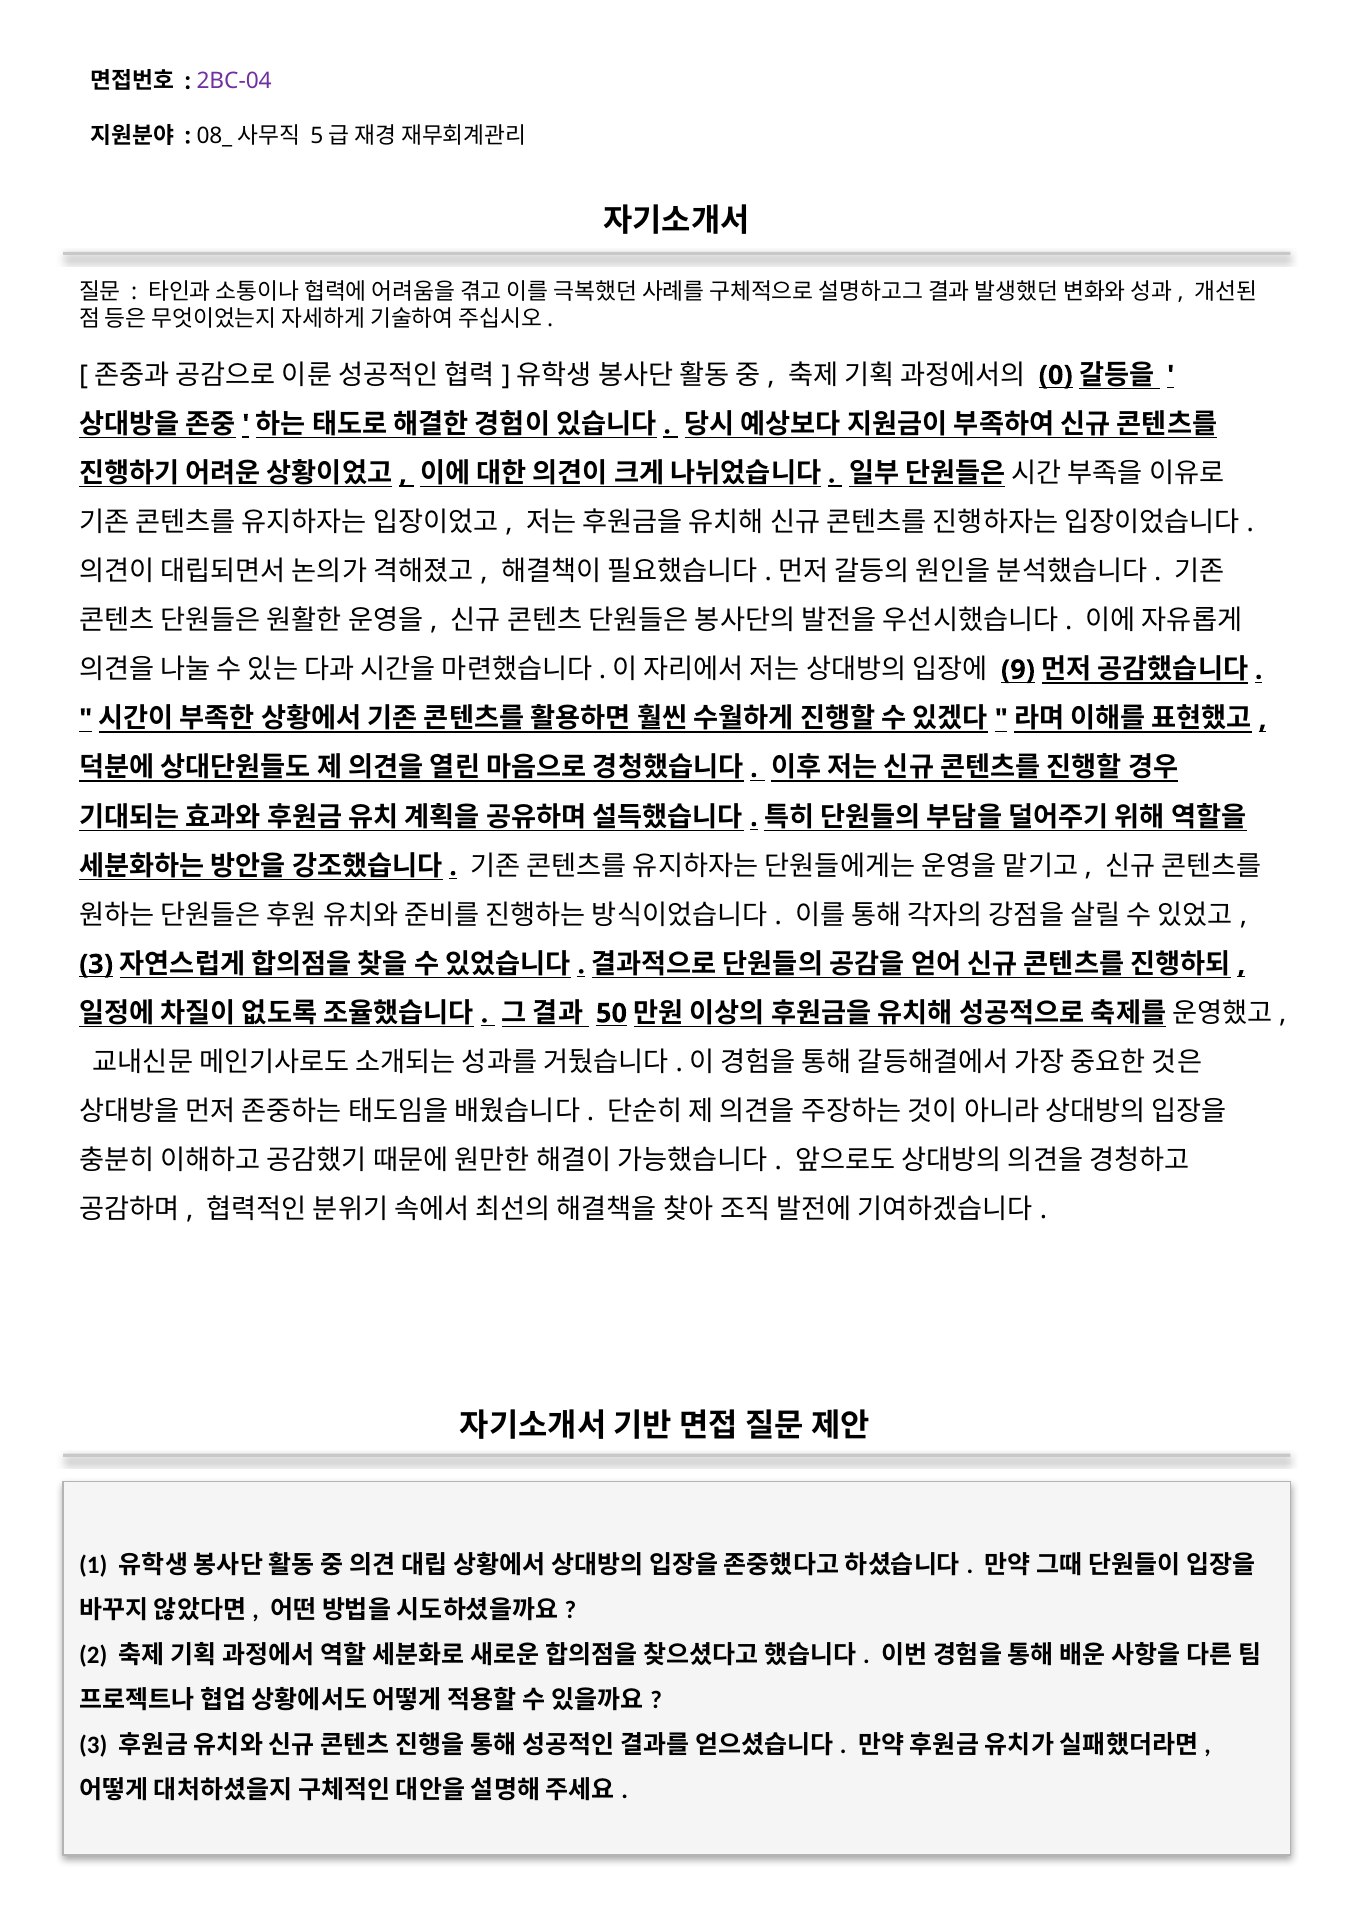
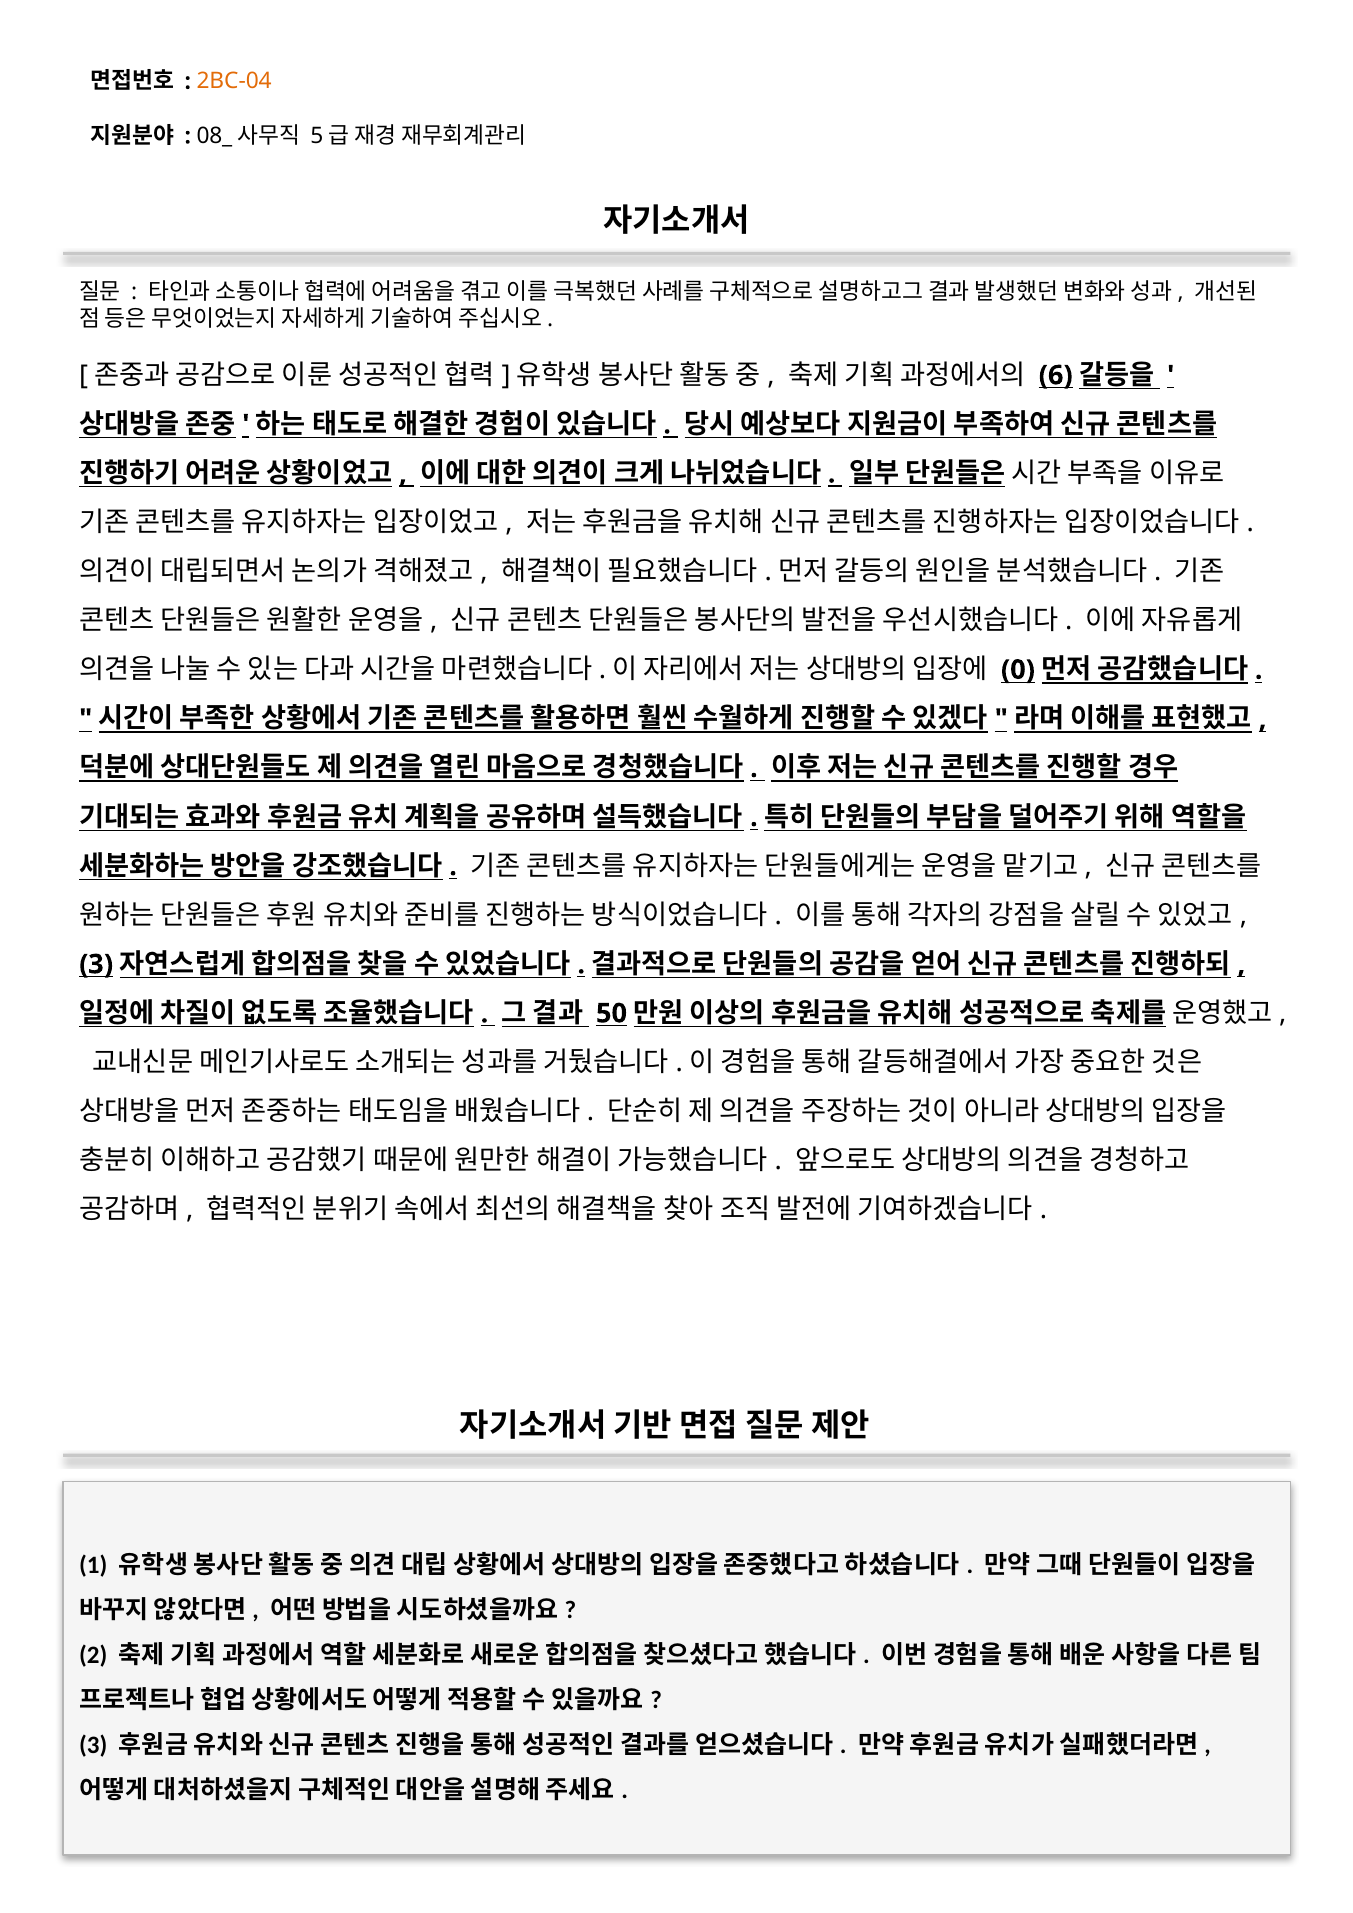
2BC-04 colour: purple -> orange (234, 81)
0: 0 -> 6 (1056, 375)
9: 9 -> 0 (1018, 670)
